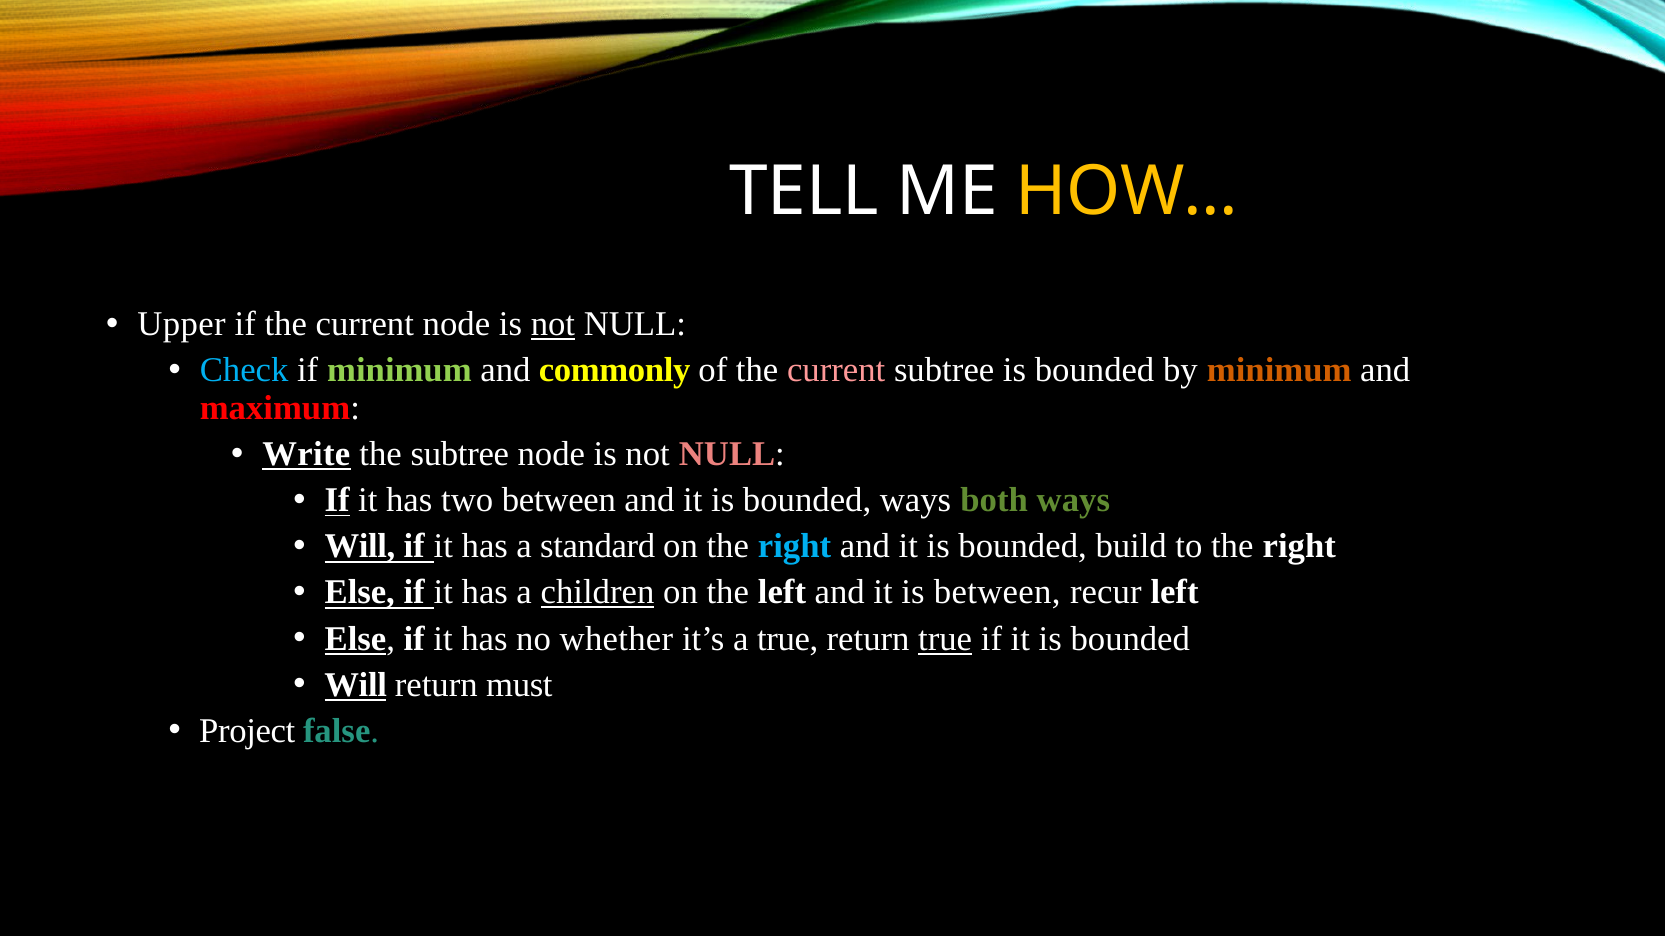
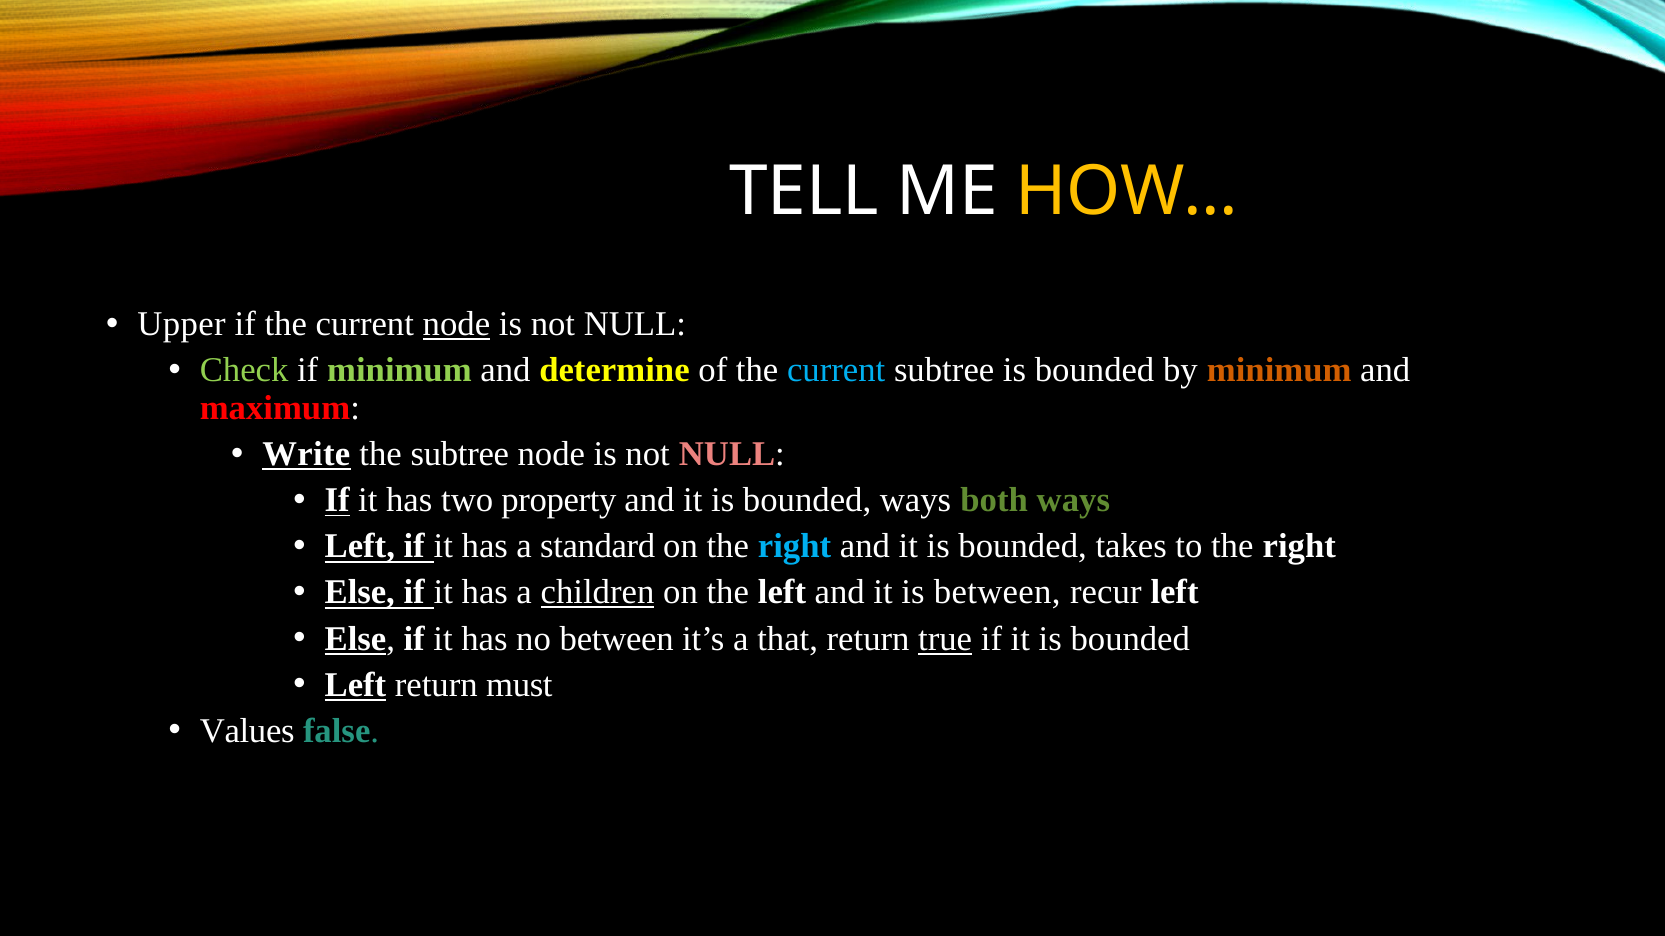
node underline: none -> present (456, 325)
not underline: present -> none (553, 325)
Check colour: light blue -> light green (244, 371)
commonly: commonly -> determine (614, 371)
current colour: pink -> light blue (836, 371)
two between: between -> property (559, 501)
Will: Will -> Left (360, 547)
build: build -> takes (1131, 547)
no whether: whether -> between (617, 639)
a true: true -> that (788, 639)
Will: Will -> Left (355, 685)
Project: Project -> Values (247, 731)
